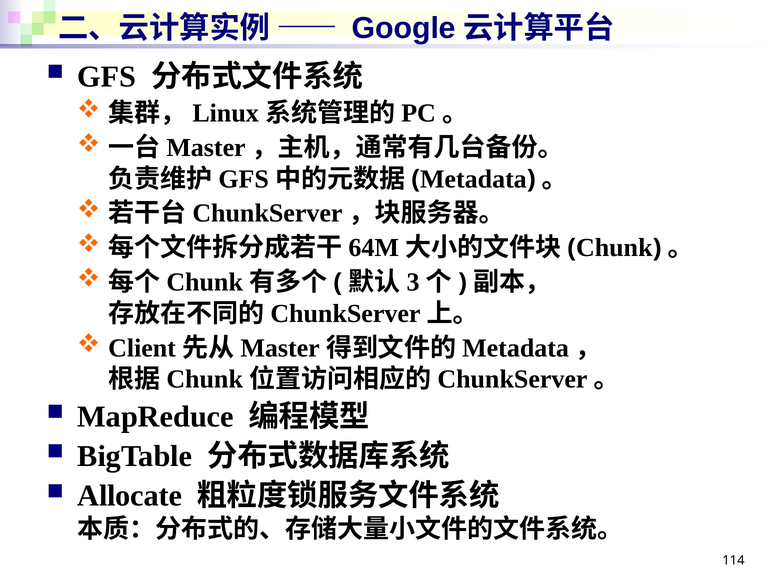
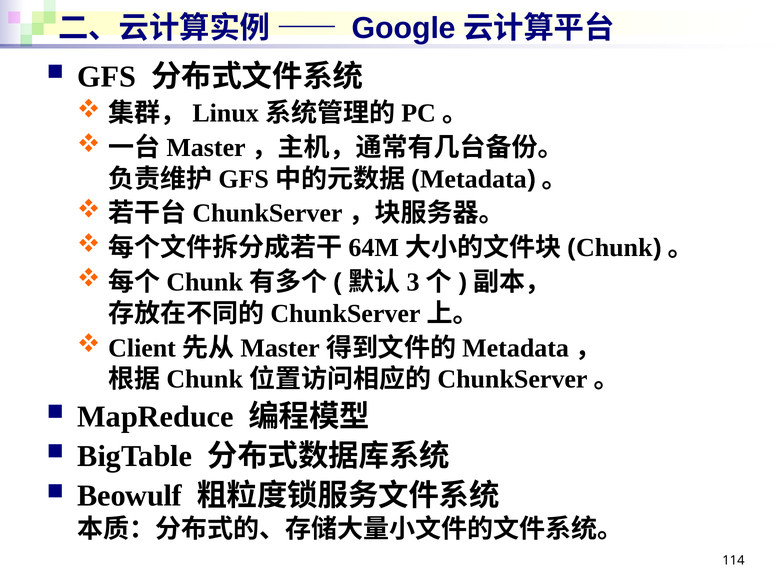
Allocate: Allocate -> Beowulf (130, 496)
